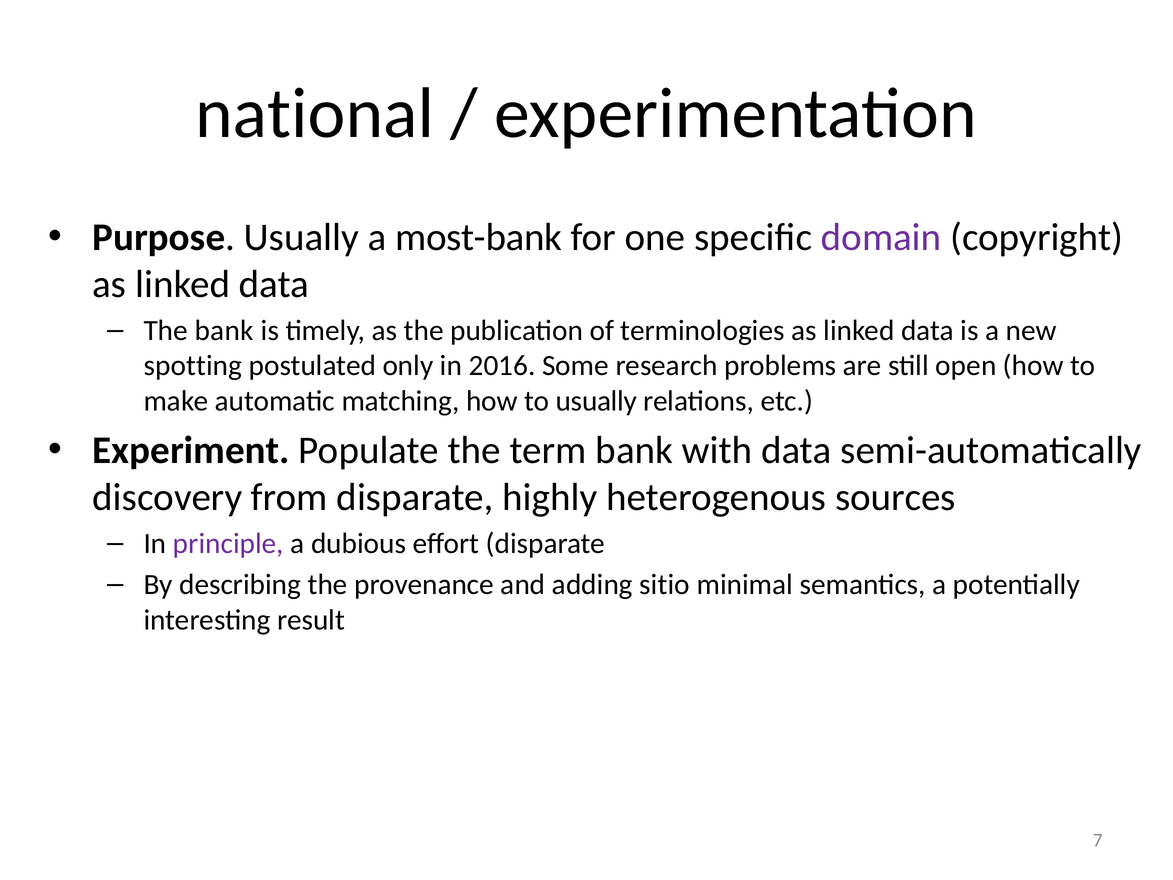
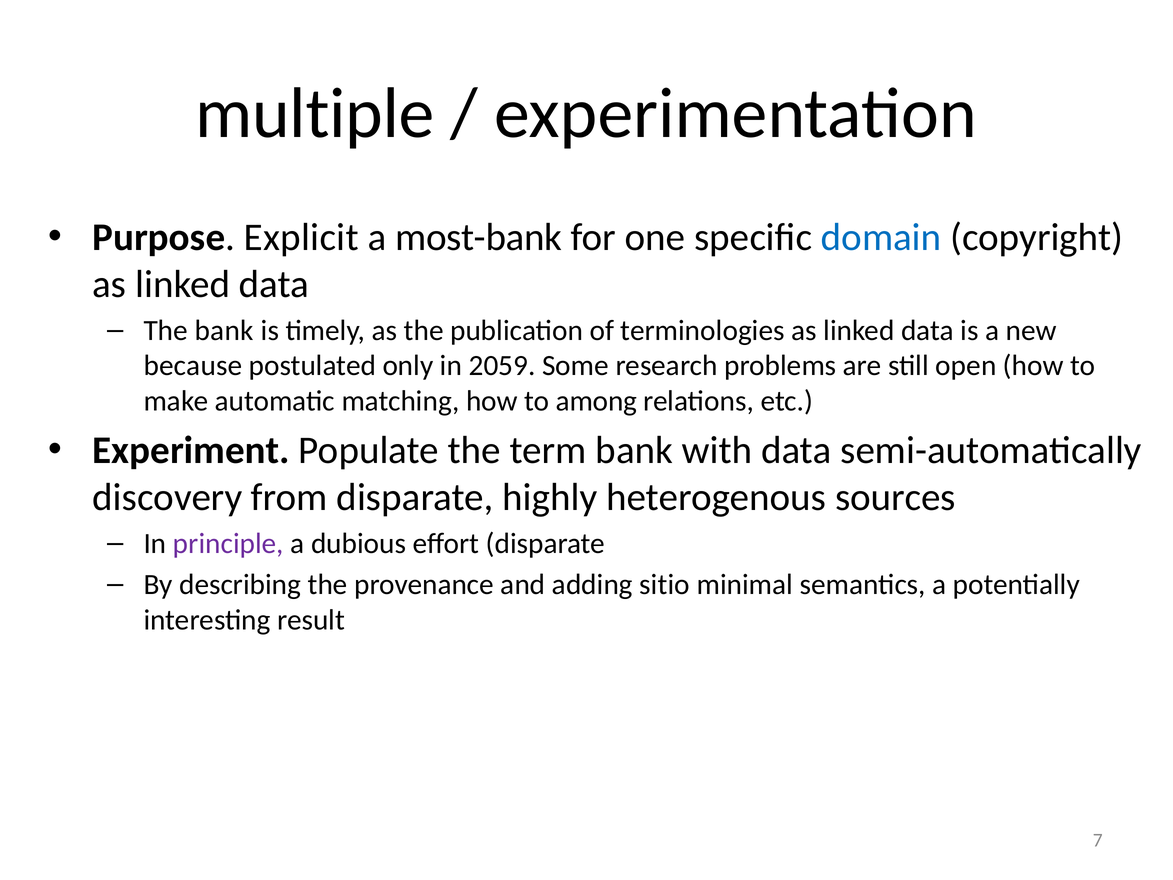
national: national -> multiple (315, 114)
Purpose Usually: Usually -> Explicit (301, 237)
domain colour: purple -> blue (881, 237)
spotting: spotting -> because (193, 366)
2016: 2016 -> 2059 (502, 366)
to usually: usually -> among (596, 401)
